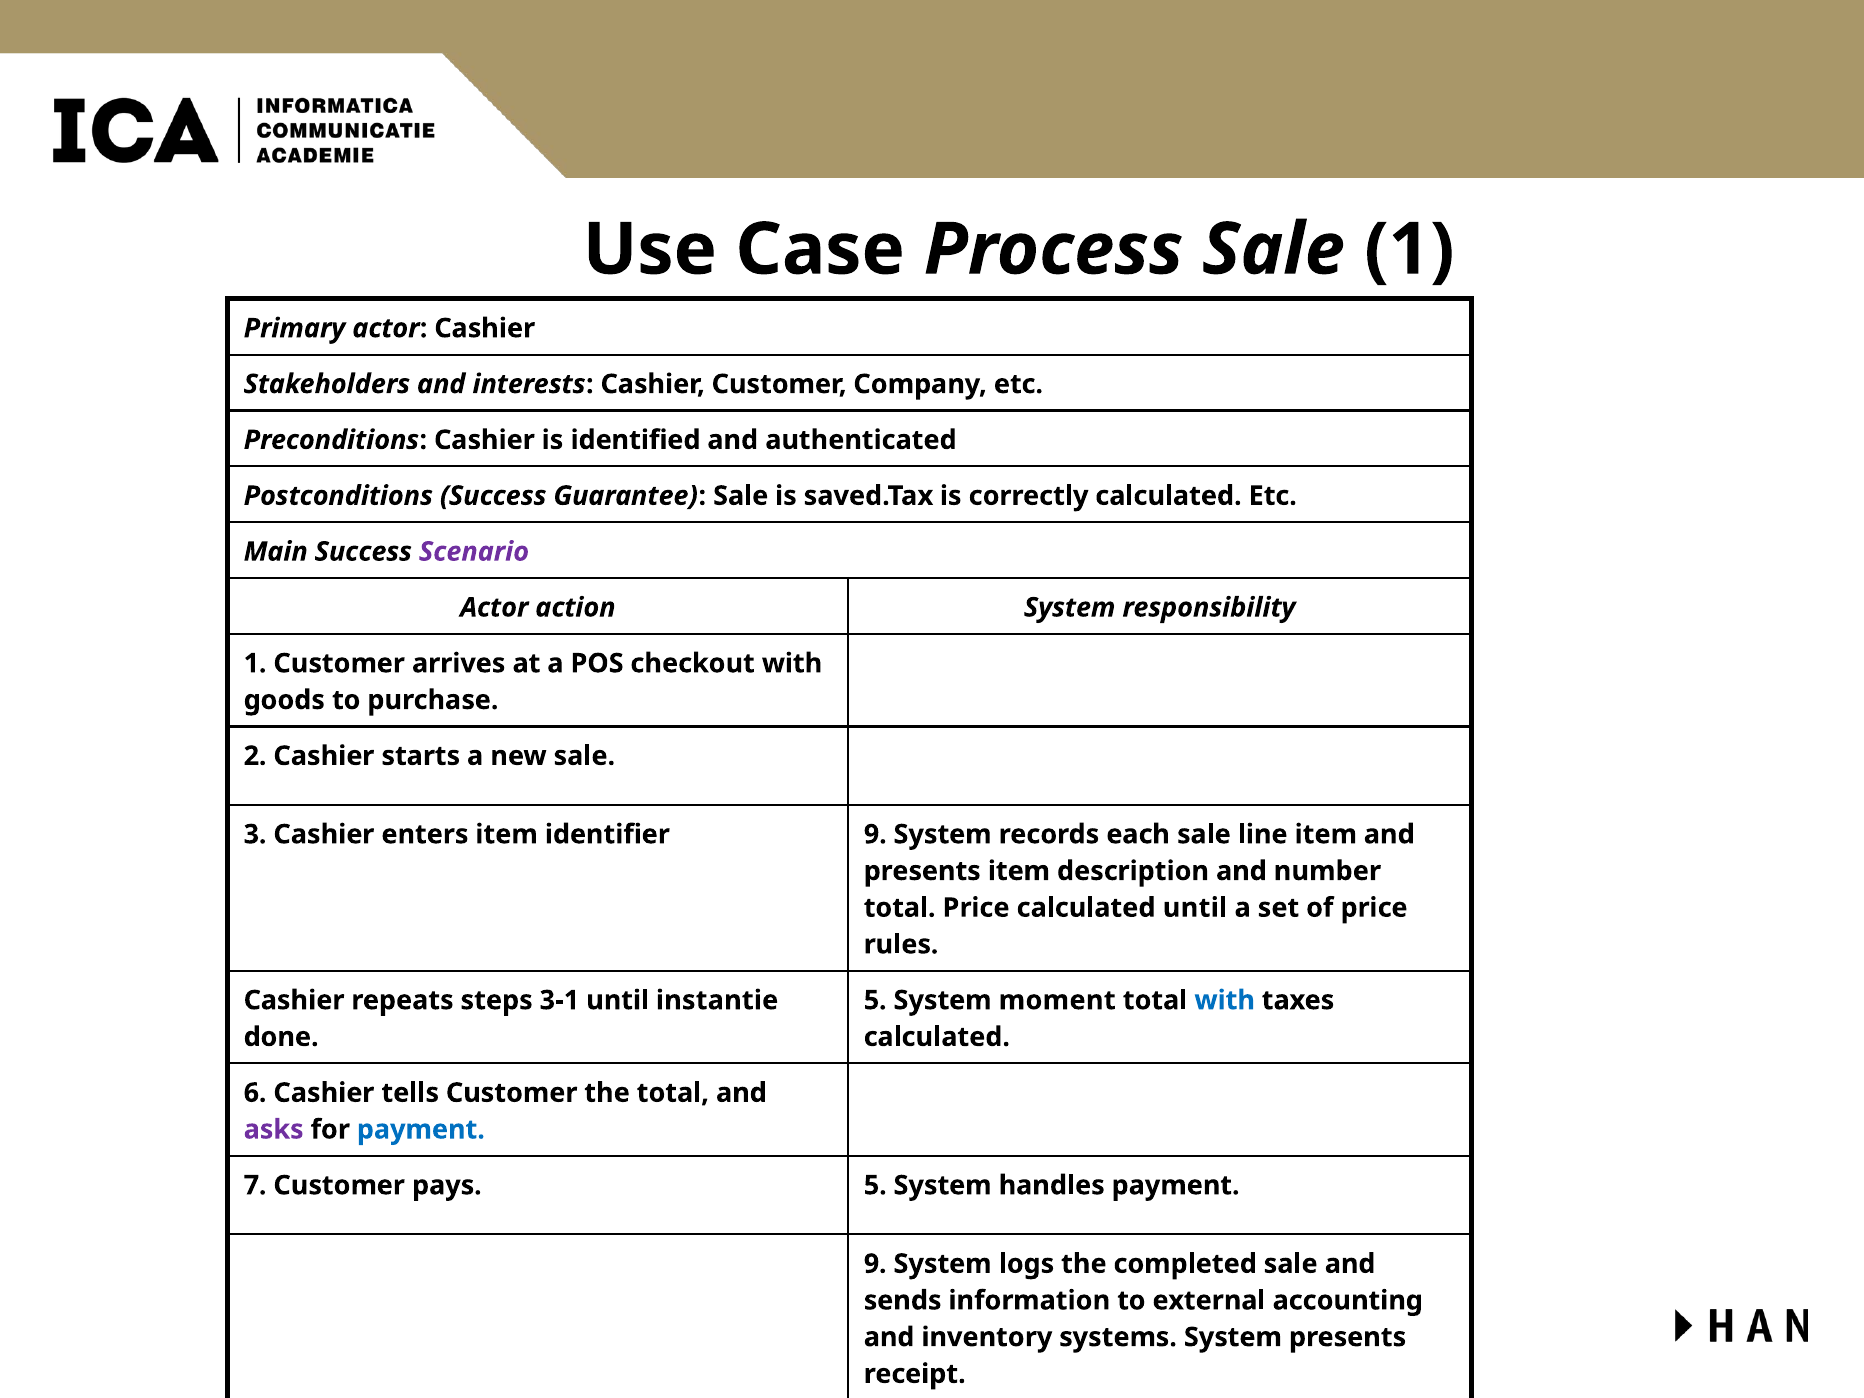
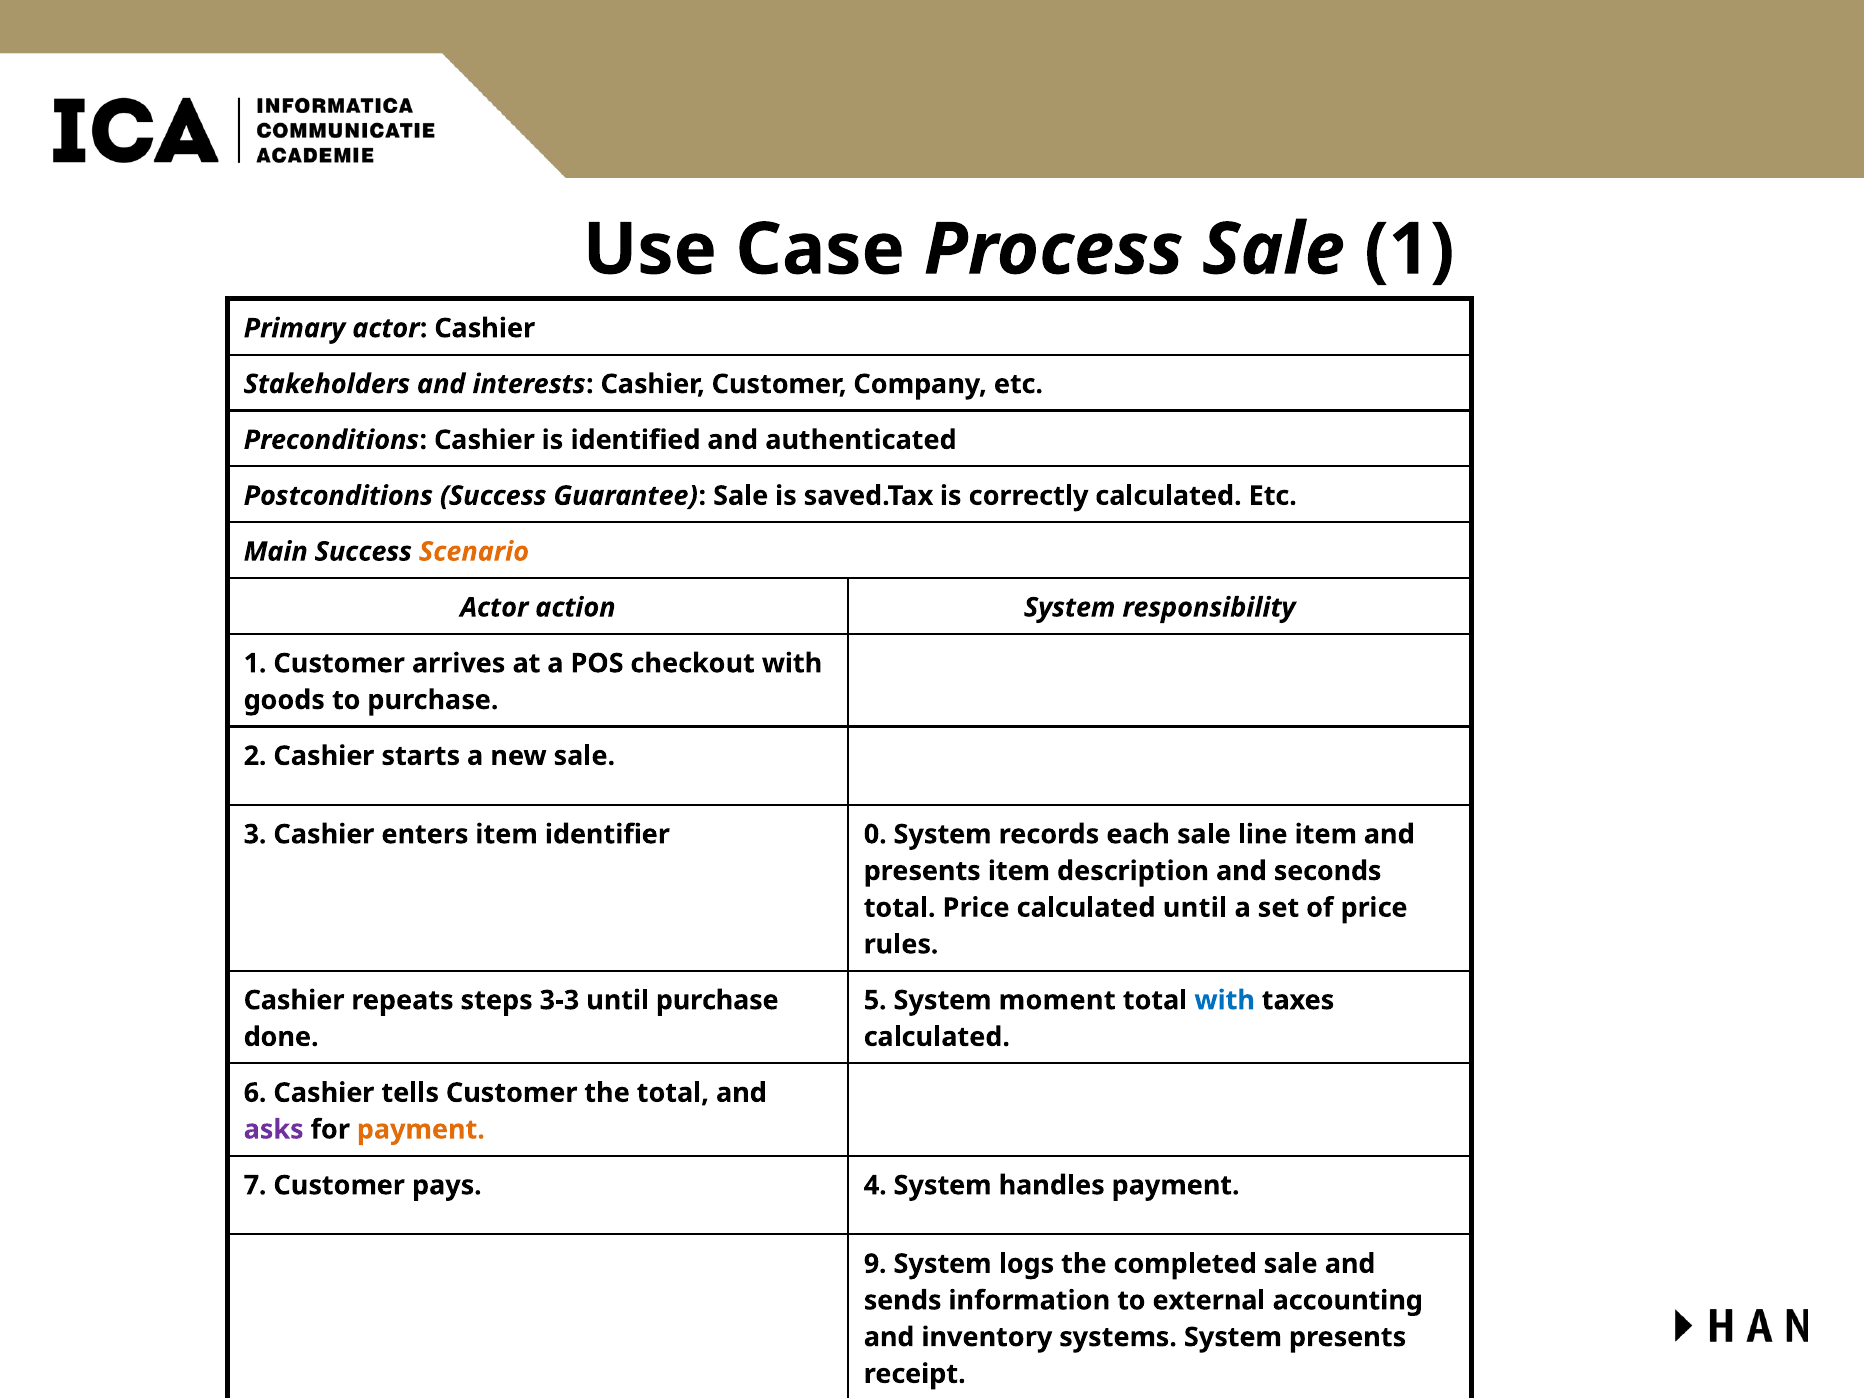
Scenario colour: purple -> orange (474, 552)
identifier 9: 9 -> 0 (875, 834)
number: number -> seconds (1328, 871)
3-1: 3-1 -> 3-3 (559, 1000)
until instantie: instantie -> purchase (717, 1000)
payment colour: blue -> orange (421, 1130)
pays 5: 5 -> 4 (875, 1185)
